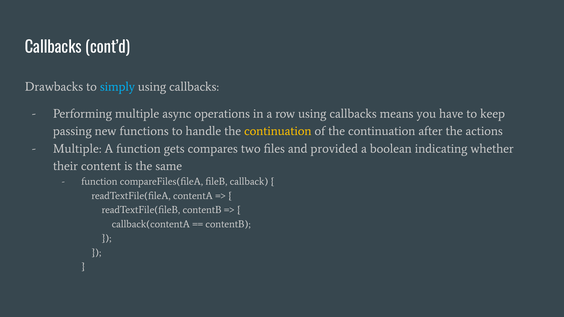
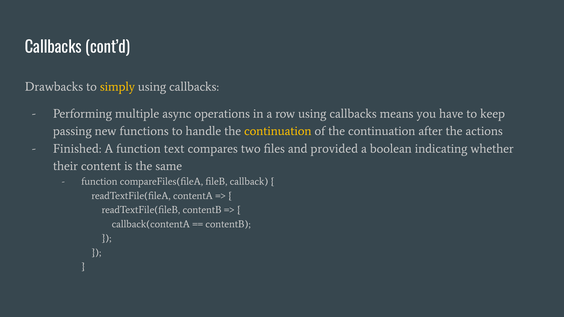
simply colour: light blue -> yellow (117, 87)
Multiple: Multiple -> Finished (77, 149)
gets: gets -> text (174, 149)
